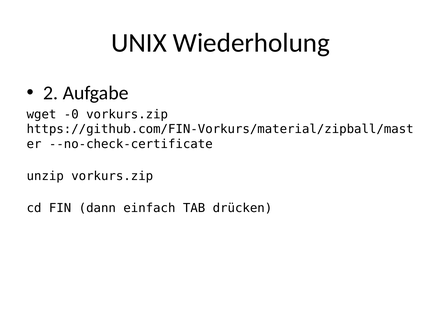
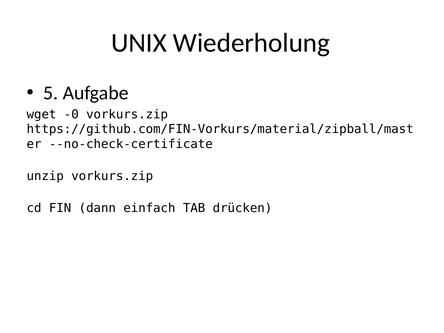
2: 2 -> 5 (51, 93)
